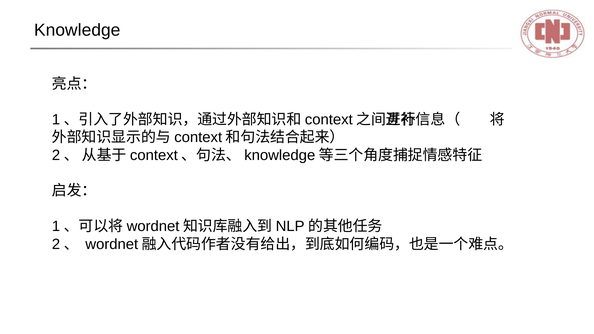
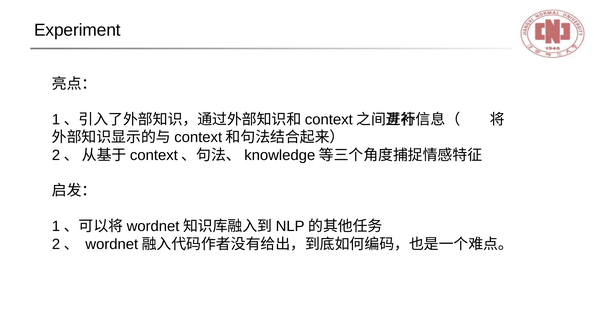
Knowledge: Knowledge -> Experiment (77, 30)
